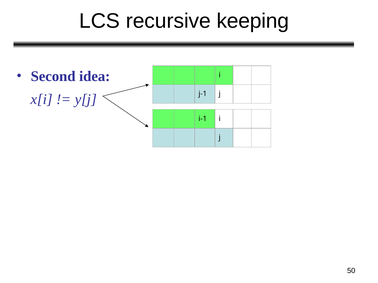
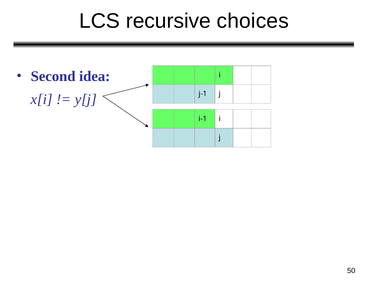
keeping: keeping -> choices (253, 21)
